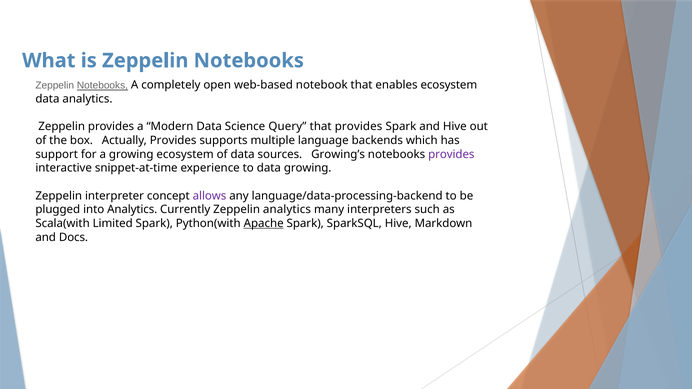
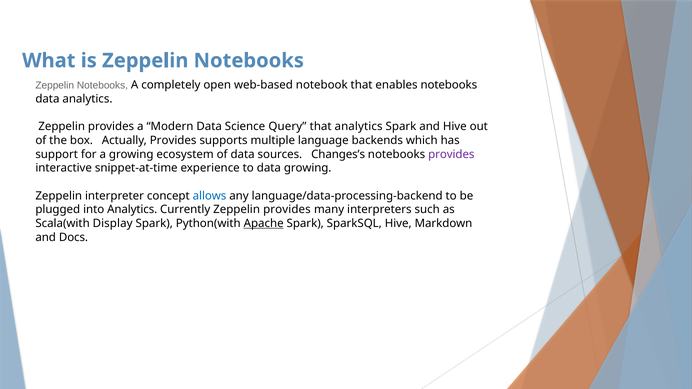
Notebooks underline: present -> none (102, 86)
enables ecosystem: ecosystem -> notebooks (449, 85)
that provides: provides -> analytics (359, 127)
Growing’s: Growing’s -> Changes’s (338, 154)
allows colour: purple -> blue (210, 196)
Currently Zeppelin analytics: analytics -> provides (287, 210)
Limited: Limited -> Display (113, 224)
